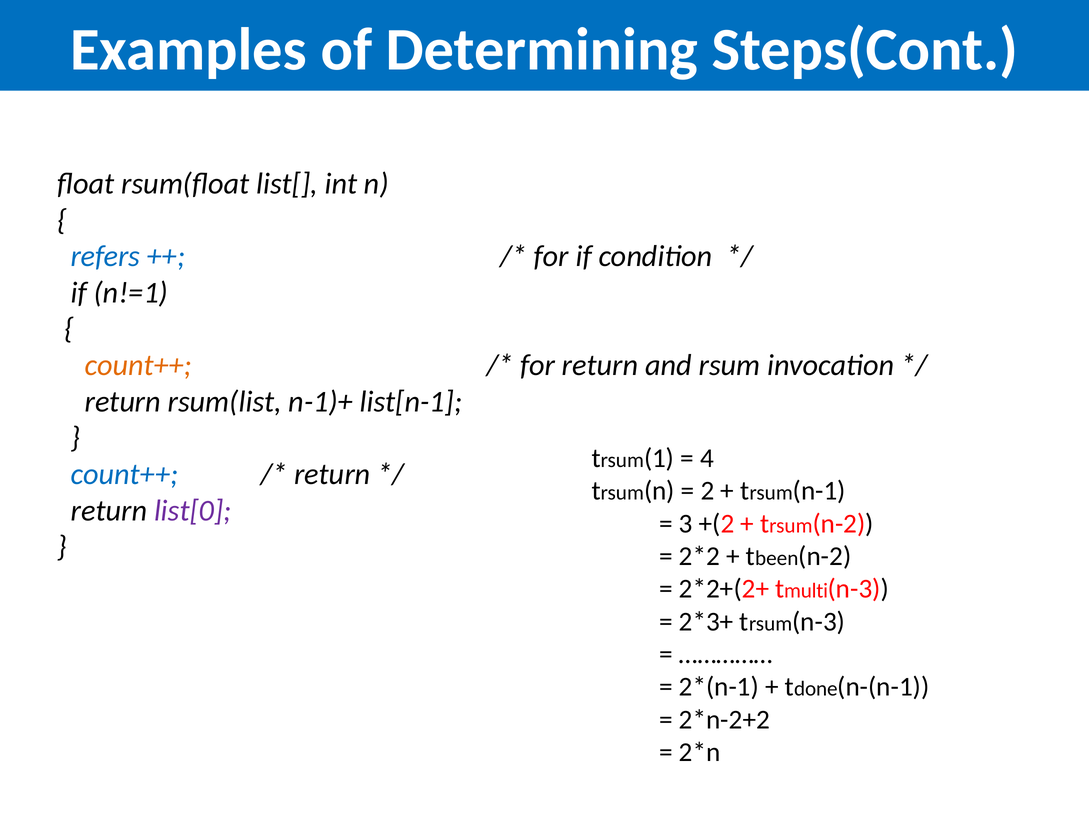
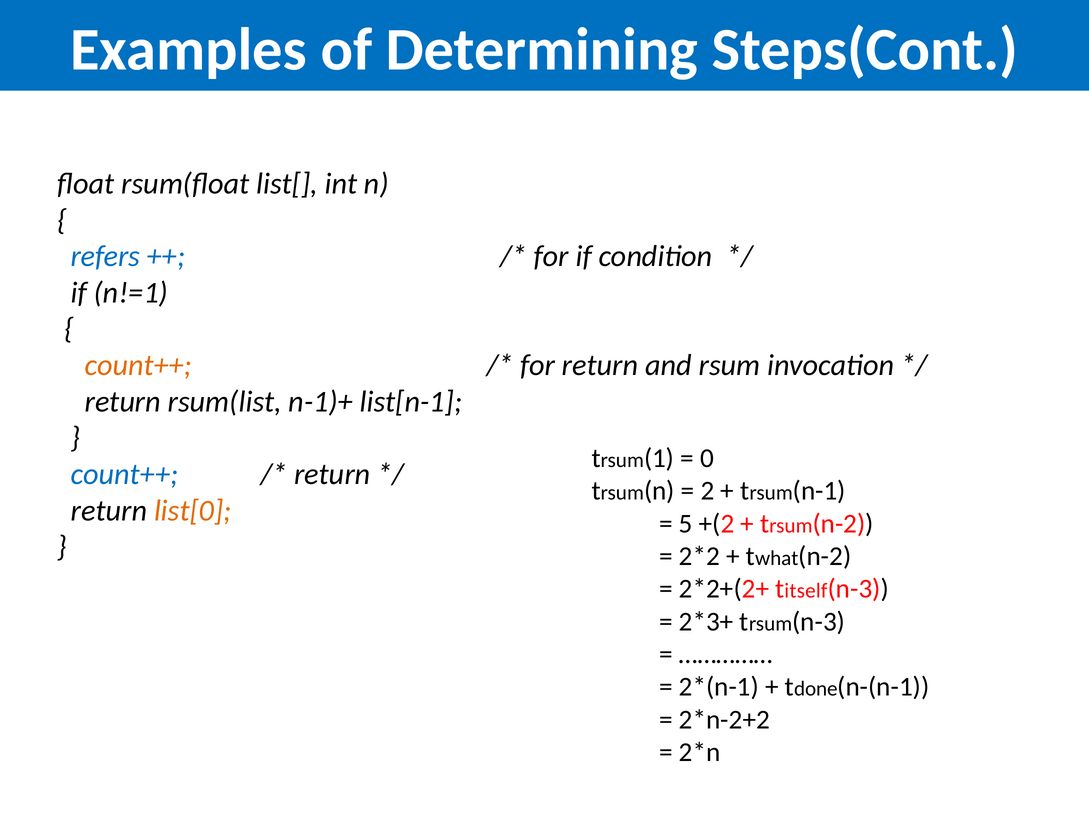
4: 4 -> 0 (707, 458)
list[0 colour: purple -> orange (193, 510)
3: 3 -> 5 (686, 523)
been: been -> what (777, 558)
multi: multi -> itself (806, 591)
